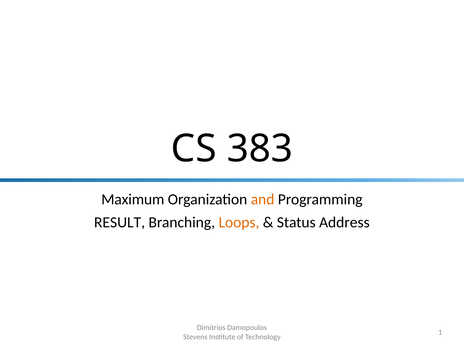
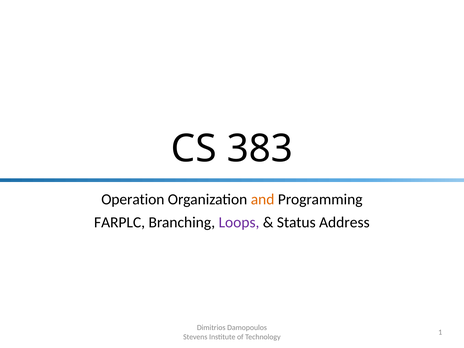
Maximum: Maximum -> Operation (133, 199)
RESULT: RESULT -> FARPLC (120, 222)
Loops colour: orange -> purple (239, 222)
